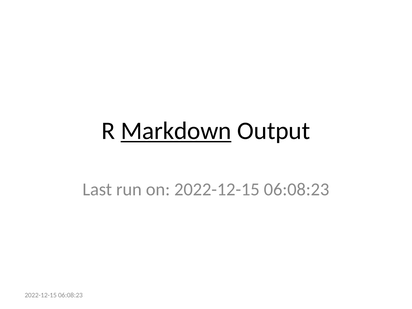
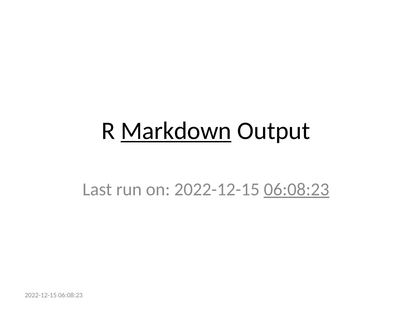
06:08:23 underline: none -> present (297, 189)
